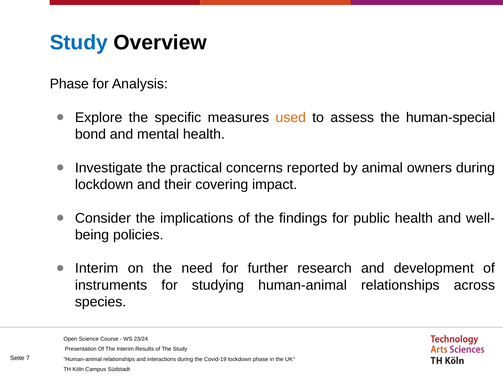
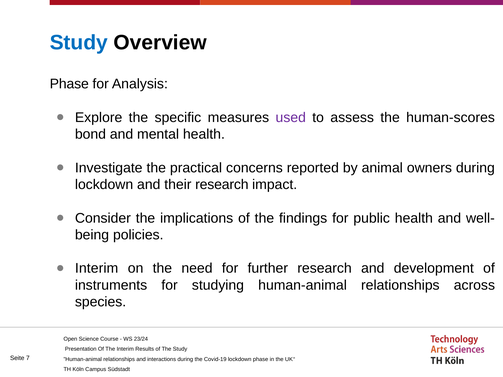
used colour: orange -> purple (291, 118)
human-special: human-special -> human-scores (451, 118)
their covering: covering -> research (222, 185)
